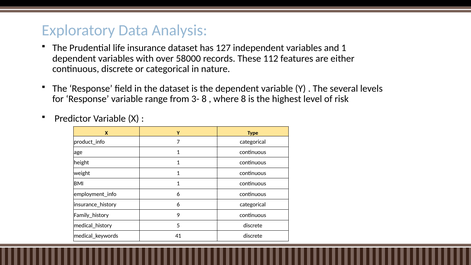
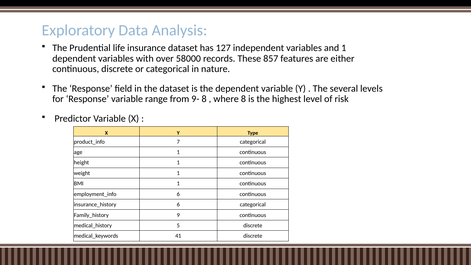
112: 112 -> 857 (271, 58)
3-: 3- -> 9- (195, 99)
